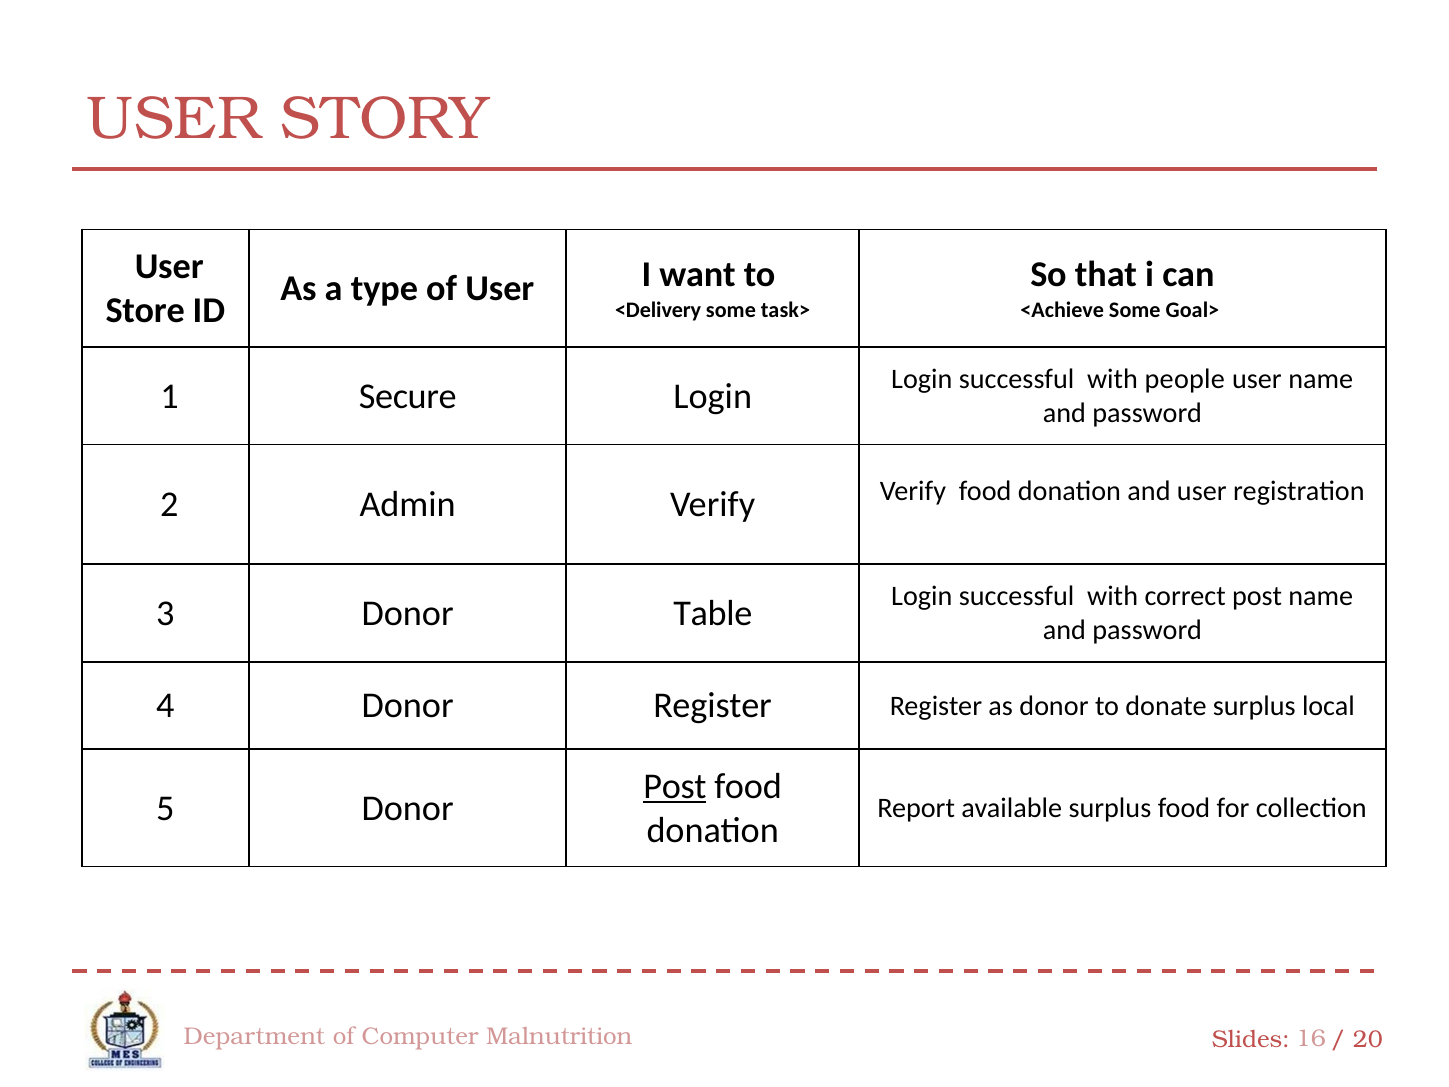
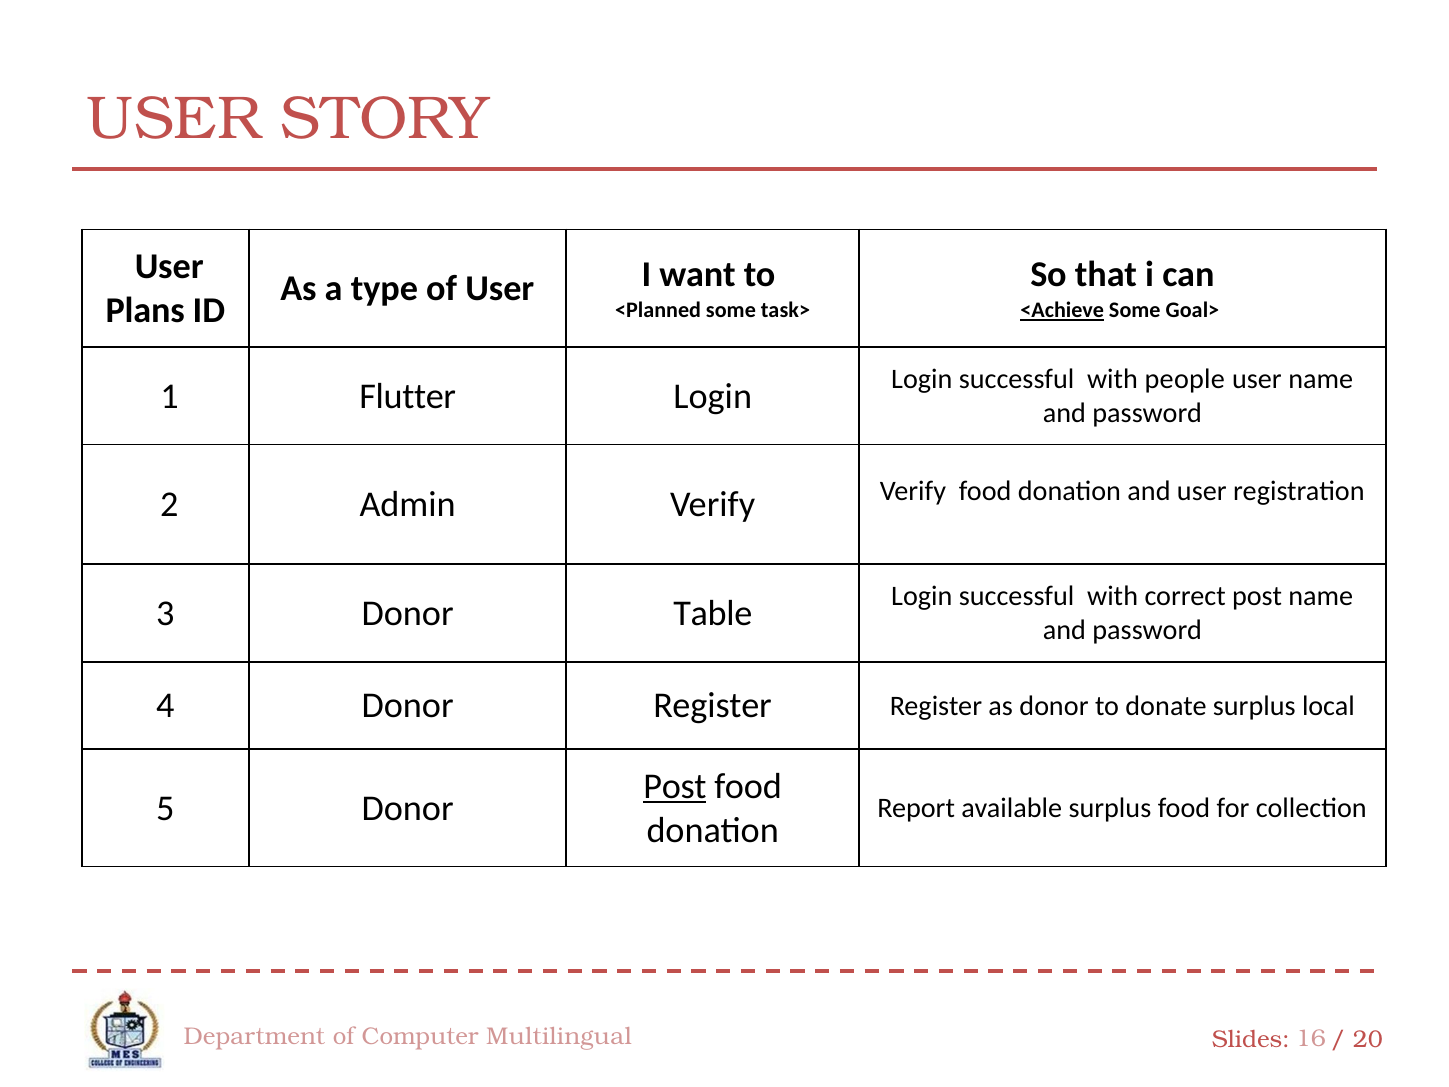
Store: Store -> Plans (145, 311)
<Delivery: <Delivery -> <Planned (658, 311)
<Achieve underline: none -> present (1062, 311)
Secure: Secure -> Flutter (408, 396)
Malnutrition: Malnutrition -> Multilingual (559, 1036)
